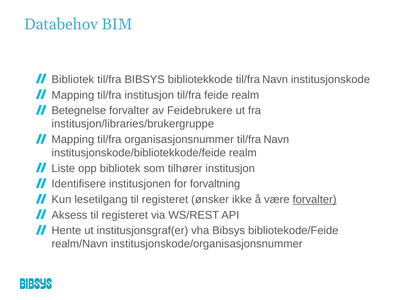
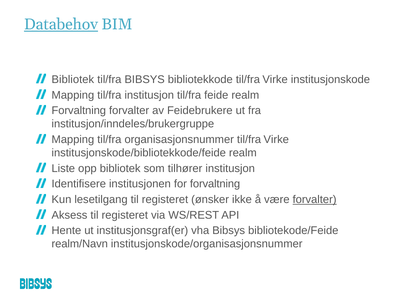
Databehov underline: none -> present (61, 24)
bibliotekkode til/fra Navn: Navn -> Virke (275, 79)
Betegnelse: Betegnelse -> Forvaltning (79, 111)
institusjon/libraries/brukergruppe: institusjon/libraries/brukergruppe -> institusjon/inndeles/brukergruppe (133, 124)
organisasjonsnummer til/fra Navn: Navn -> Virke (276, 139)
